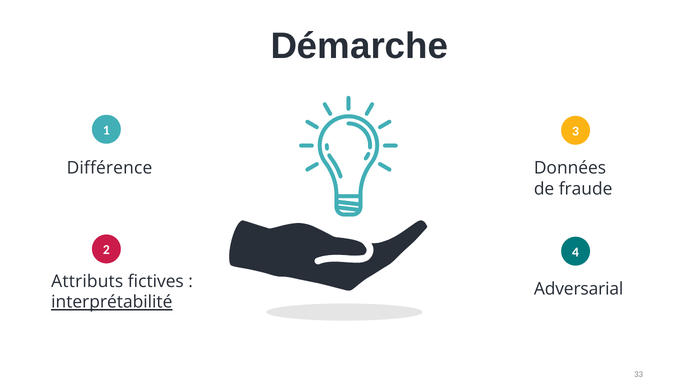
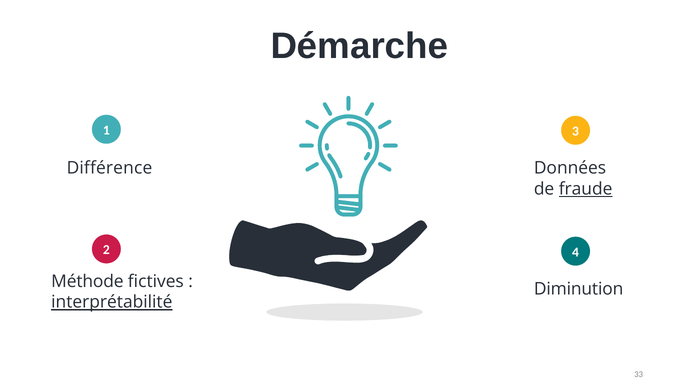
fraude underline: none -> present (586, 189)
Attributs: Attributs -> Méthode (87, 281)
Adversarial: Adversarial -> Diminution (579, 289)
